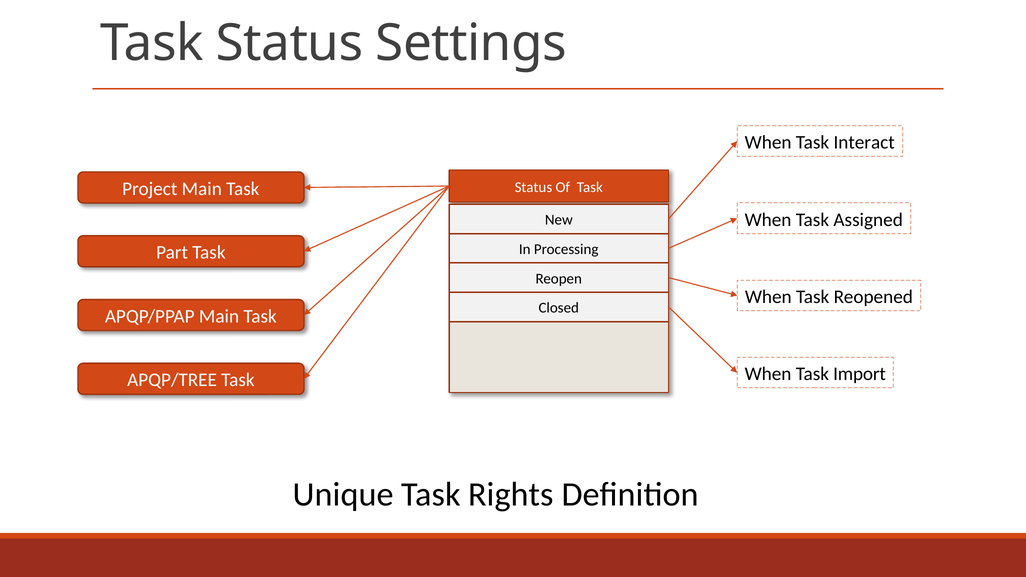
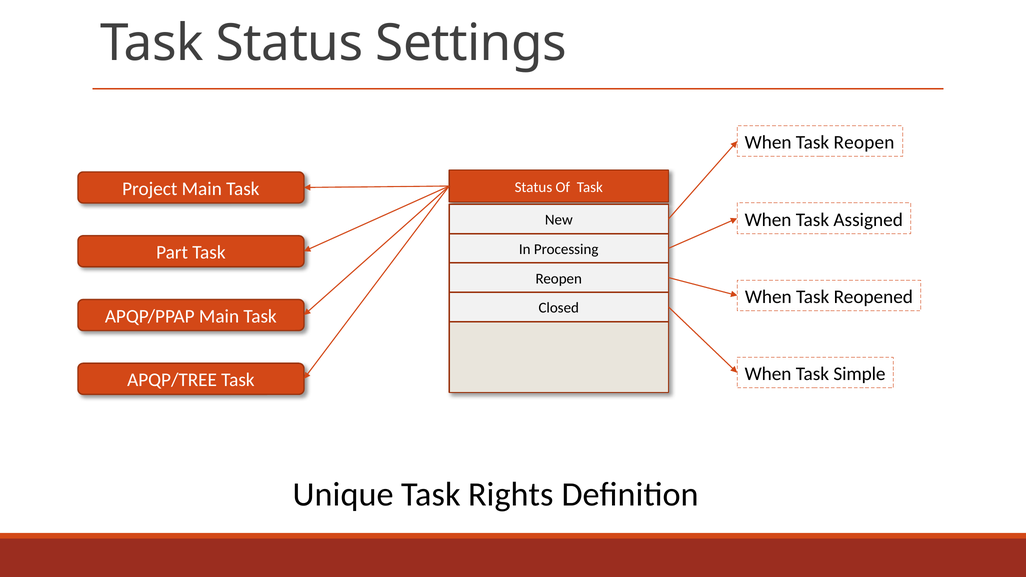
Task Interact: Interact -> Reopen (864, 143)
Import: Import -> Simple (859, 374)
